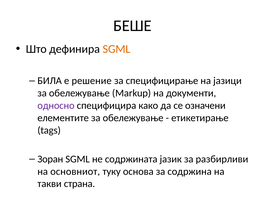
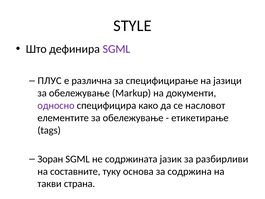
БЕШЕ: БЕШЕ -> STYLE (132, 26)
SGML colour: orange -> purple (117, 49)
БИЛА: БИЛА -> ПЛУС (50, 81)
решение: решение -> различна (92, 81)
означени: означени -> насловот (205, 105)
основниот: основниот -> составните (75, 171)
